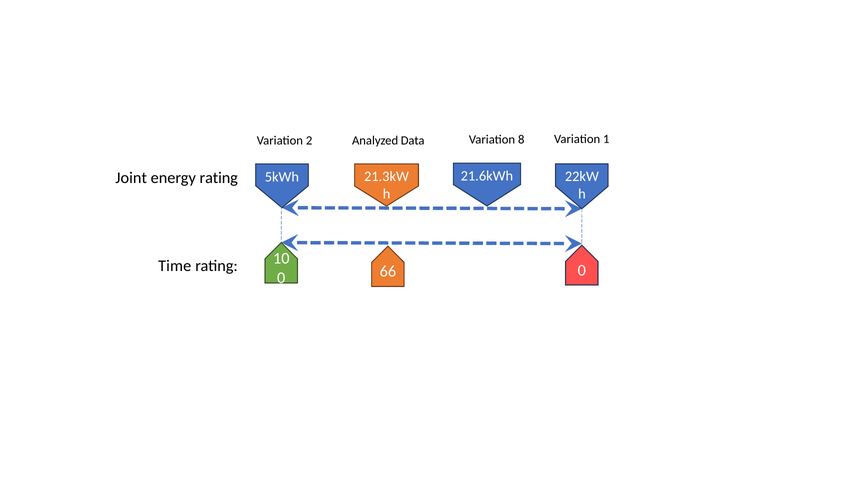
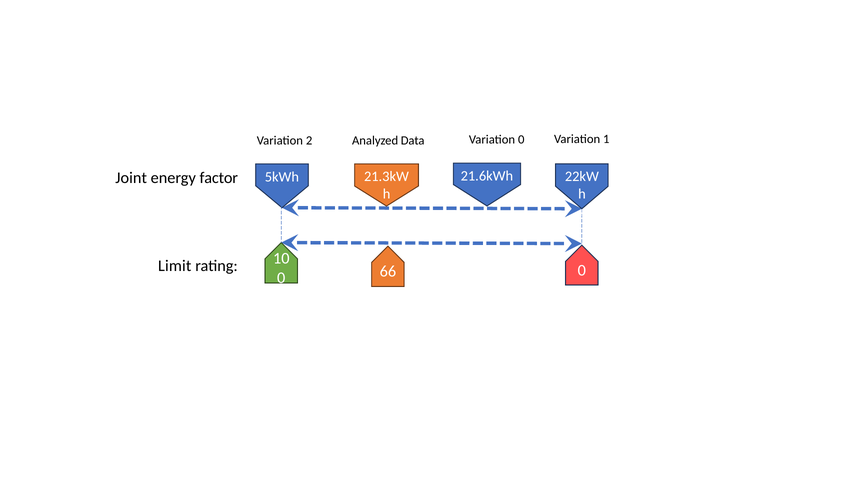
Variation 8: 8 -> 0 (521, 139)
energy rating: rating -> factor (219, 178)
Time: Time -> Limit (175, 266)
